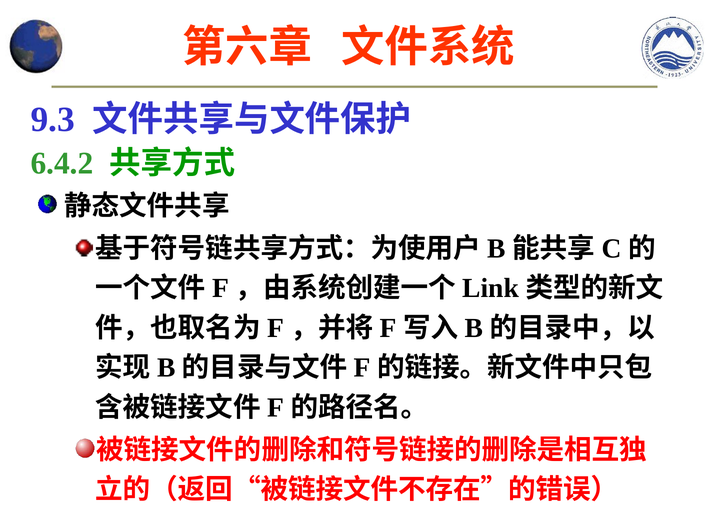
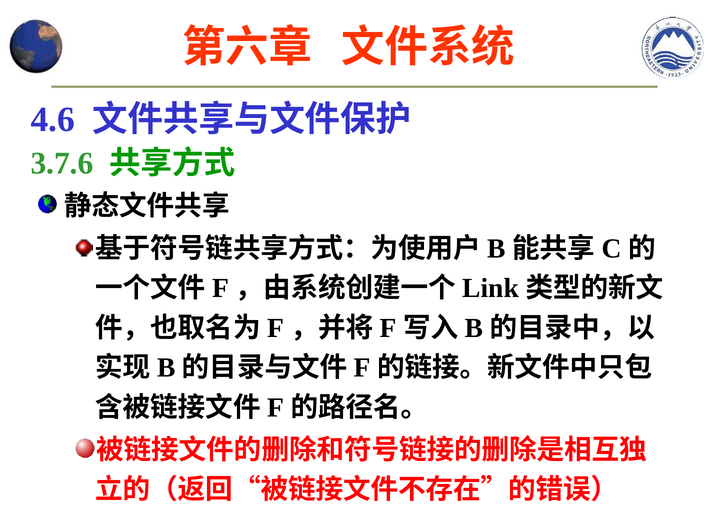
9.3: 9.3 -> 4.6 (53, 119)
6.4.2: 6.4.2 -> 3.7.6 (62, 163)
